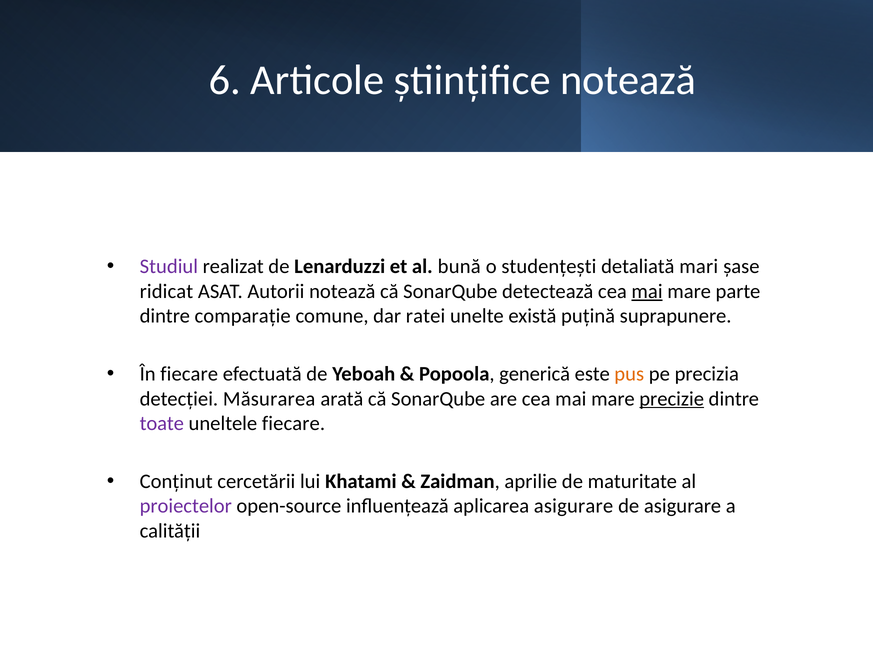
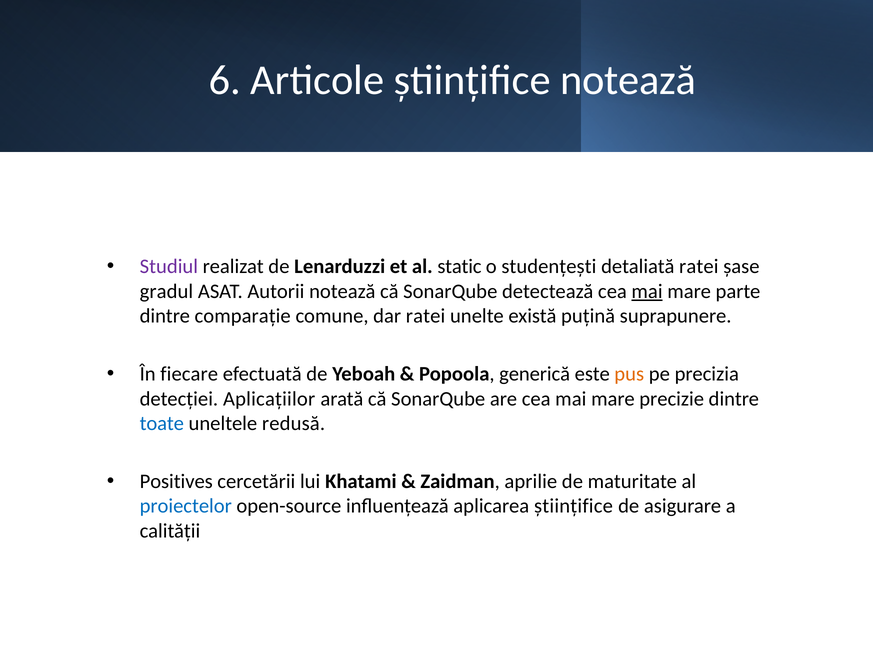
bună: bună -> static (459, 266)
detaliată mari: mari -> ratei (699, 266)
ridicat: ridicat -> gradul (166, 291)
Măsurarea: Măsurarea -> Aplicațiilor (269, 399)
precizie underline: present -> none (672, 399)
toate colour: purple -> blue (162, 423)
uneltele fiecare: fiecare -> redusă (294, 423)
Conținut: Conținut -> Positives (176, 481)
proiectelor colour: purple -> blue (186, 506)
aplicarea asigurare: asigurare -> științifice (574, 506)
